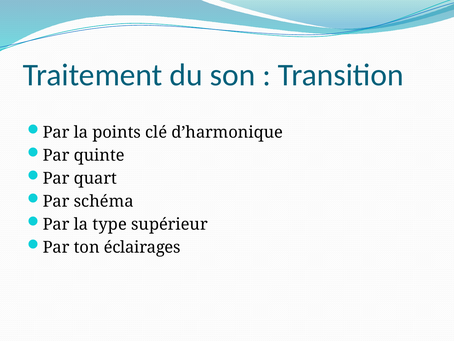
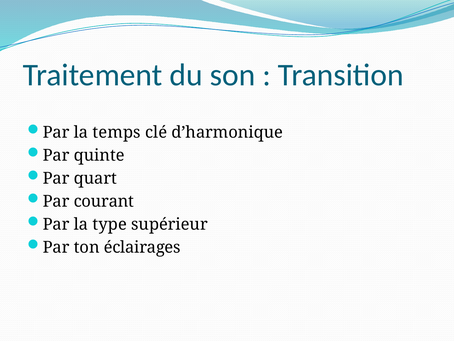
points: points -> temps (117, 132)
schéma: schéma -> courant (104, 201)
